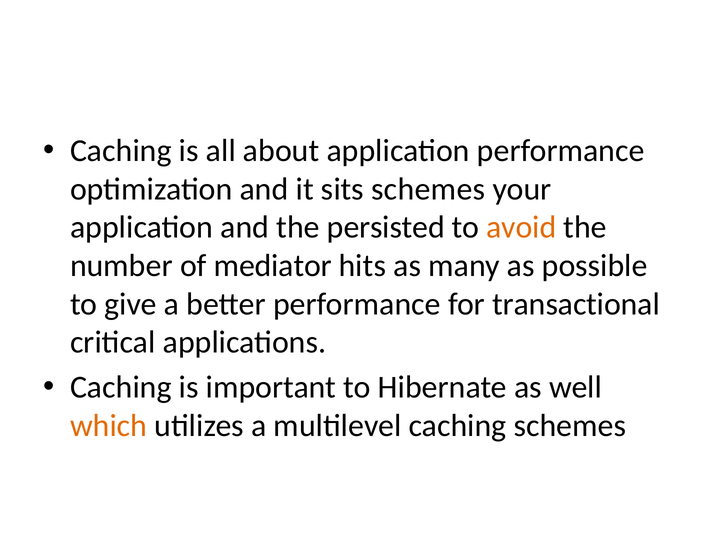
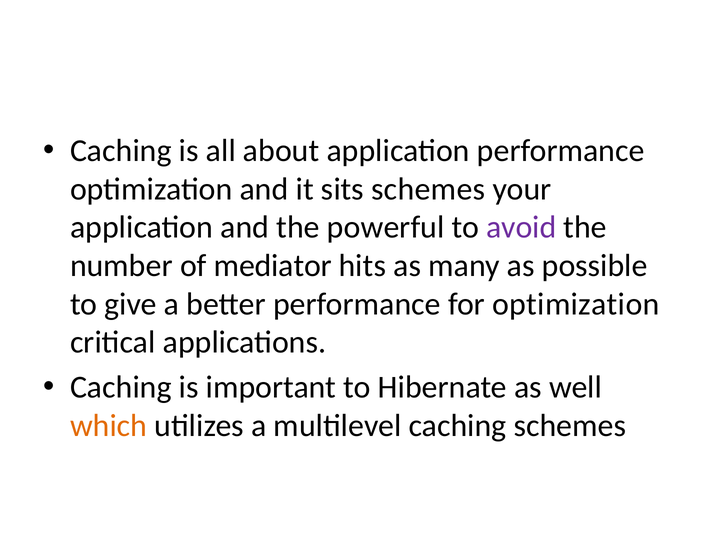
persisted: persisted -> powerful (386, 227)
avoid colour: orange -> purple (521, 227)
for transactional: transactional -> optimization (576, 304)
